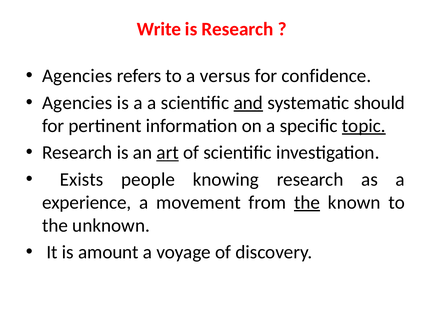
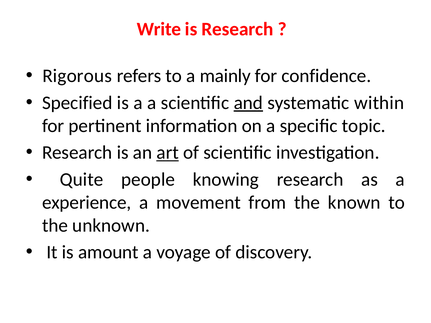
Agencies: Agencies -> Rigorous (77, 76)
versus: versus -> mainly (225, 76)
Agencies: Agencies -> Specified (77, 103)
should: should -> within (379, 103)
topic underline: present -> none (364, 126)
Exists: Exists -> Quite (82, 180)
the underline: present -> none (307, 203)
